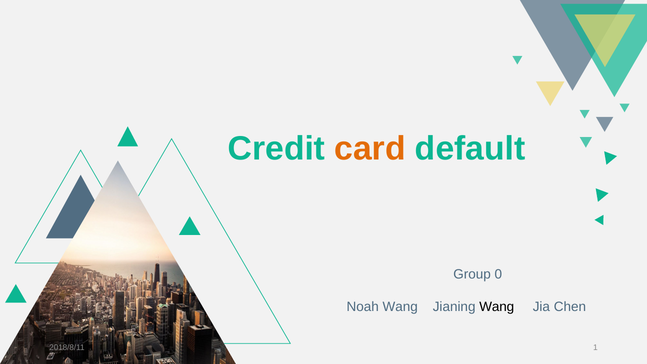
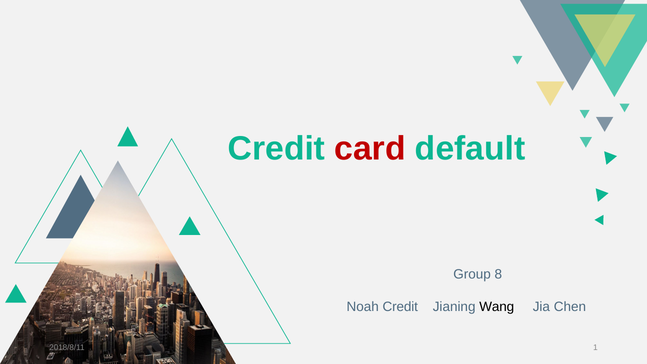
card colour: orange -> red (370, 149)
0: 0 -> 8 (498, 274)
Noah Wang: Wang -> Credit (400, 307)
